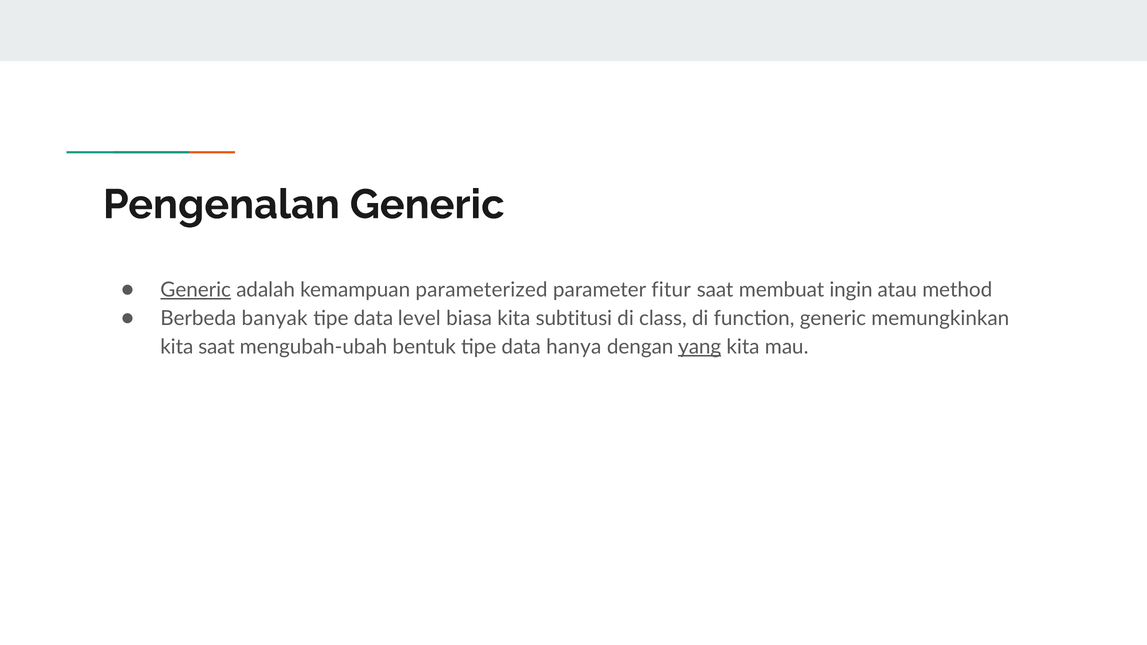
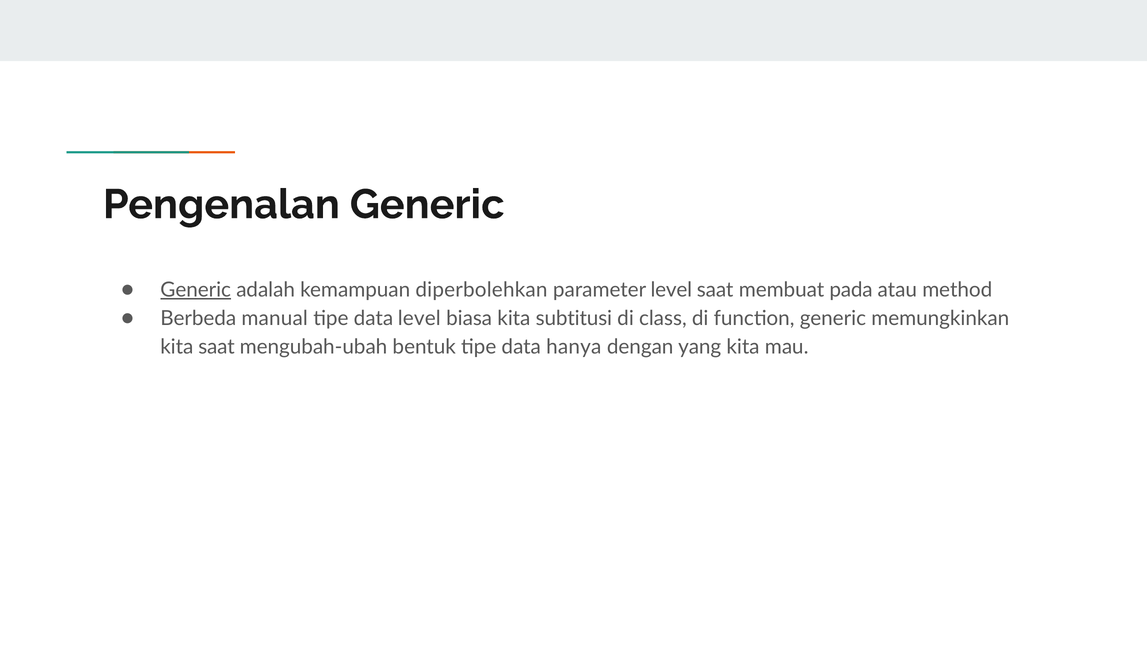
parameterized: parameterized -> diperbolehkan (481, 290)
parameter fitur: fitur -> level (671, 290)
ingin: ingin -> pada (851, 290)
banyak: banyak -> manual (275, 318)
yang underline: present -> none (700, 347)
